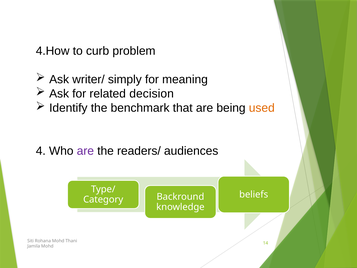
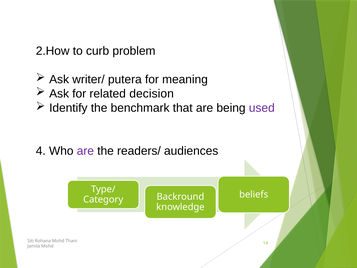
4.How: 4.How -> 2.How (53, 51)
simply: simply -> putera (125, 79)
used colour: orange -> purple (262, 108)
